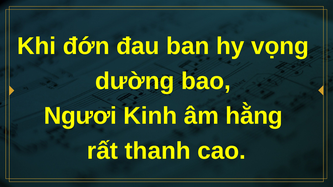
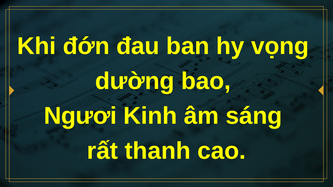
hằng: hằng -> sáng (254, 116)
